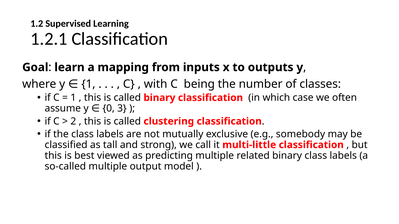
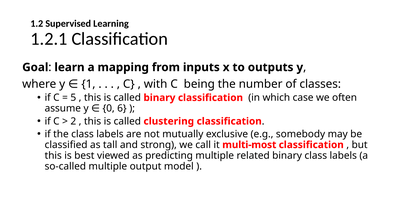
1: 1 -> 5 (73, 98)
3: 3 -> 6 (122, 109)
multi-little: multi-little -> multi-most (249, 145)
